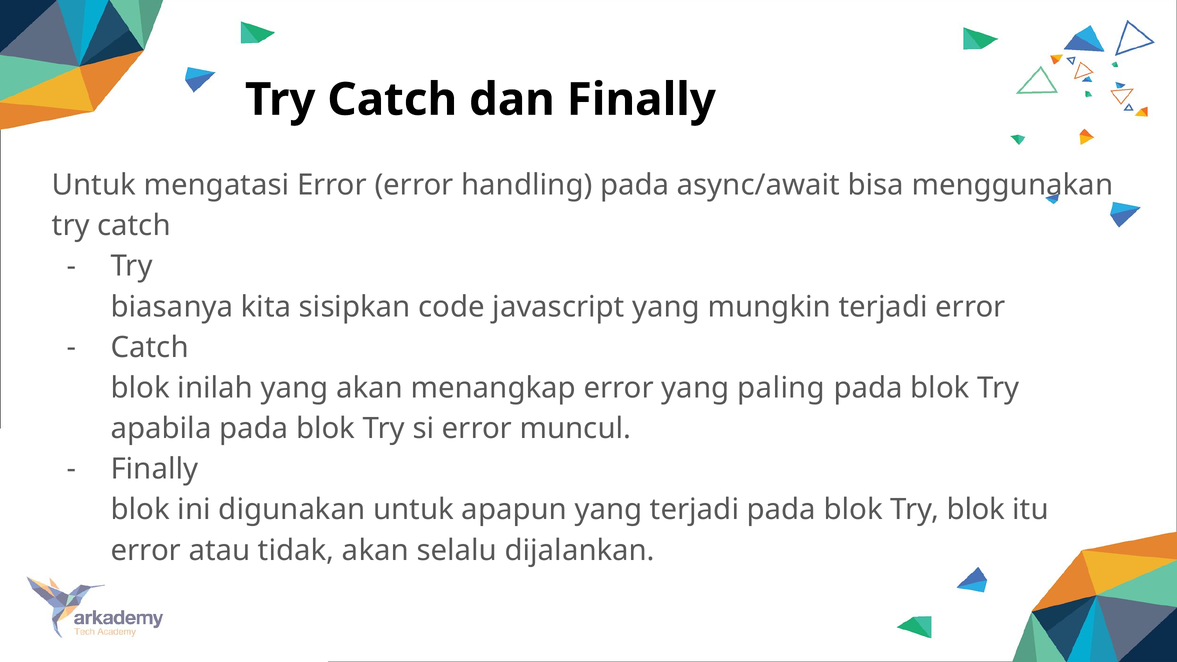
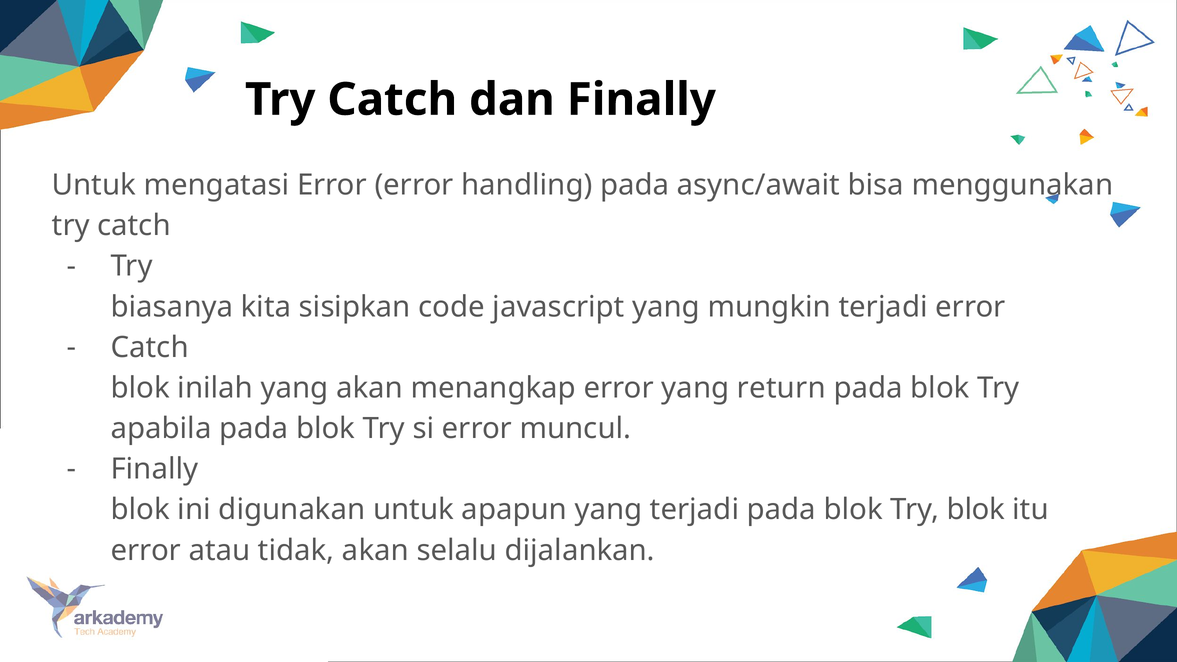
paling: paling -> return (781, 388)
